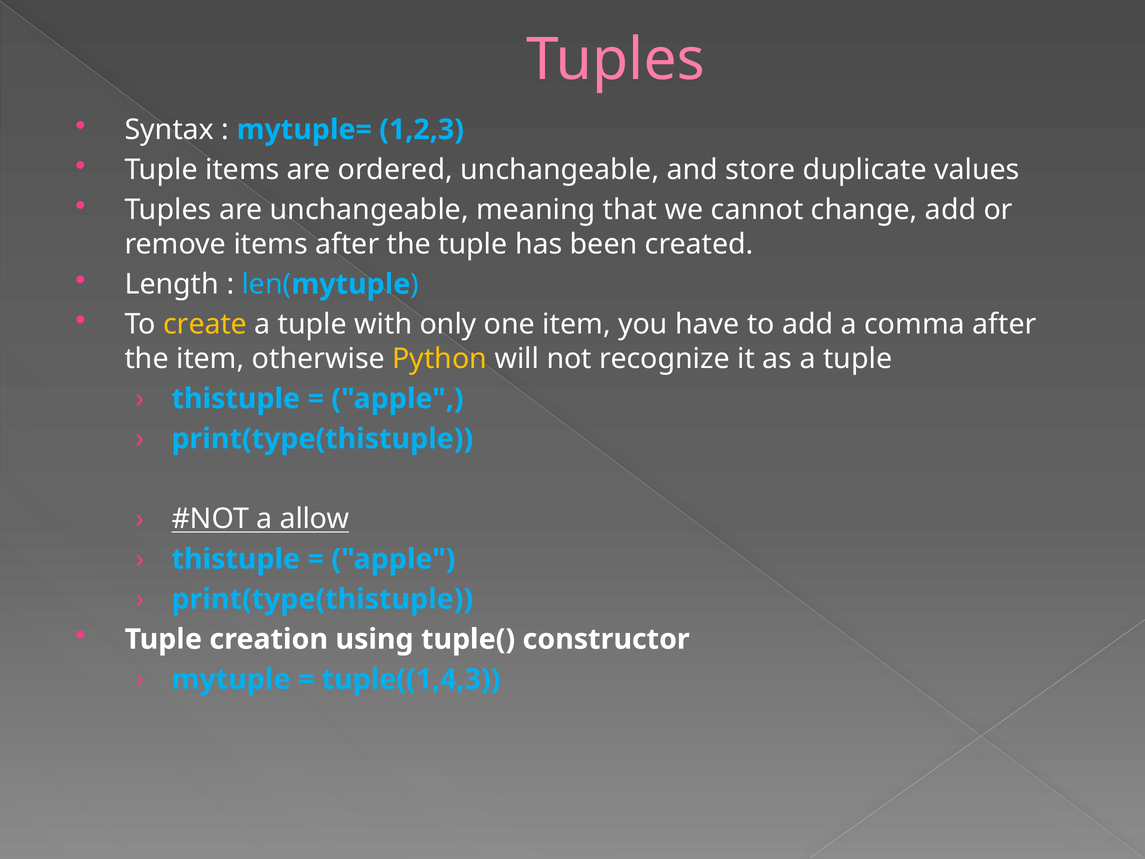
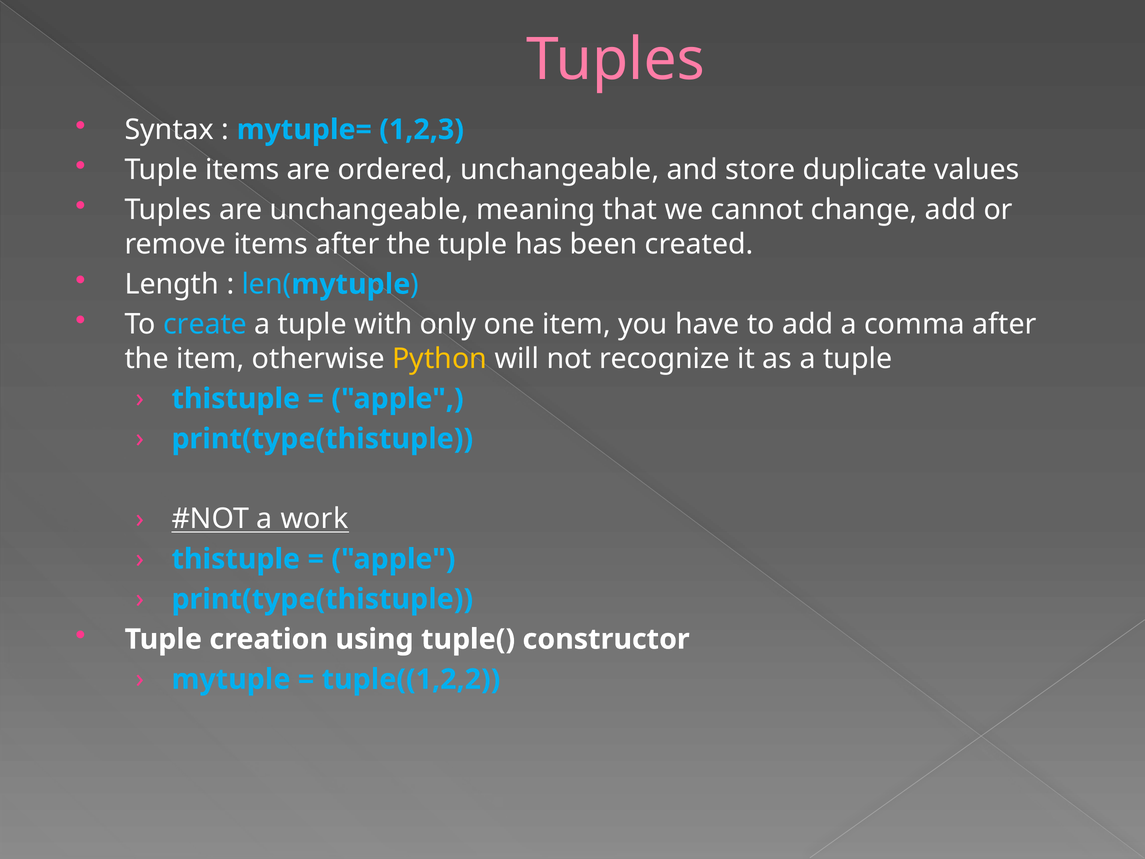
create colour: yellow -> light blue (205, 324)
allow: allow -> work (314, 519)
tuple((1,4,3: tuple((1,4,3 -> tuple((1,2,2 (411, 679)
